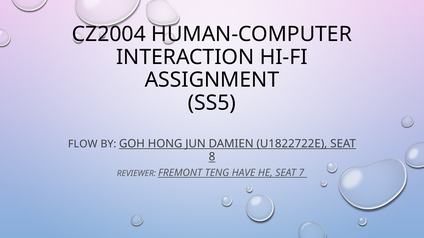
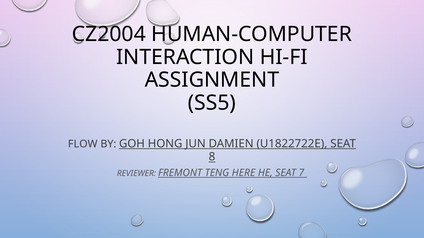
HAVE: HAVE -> HERE (244, 173)
